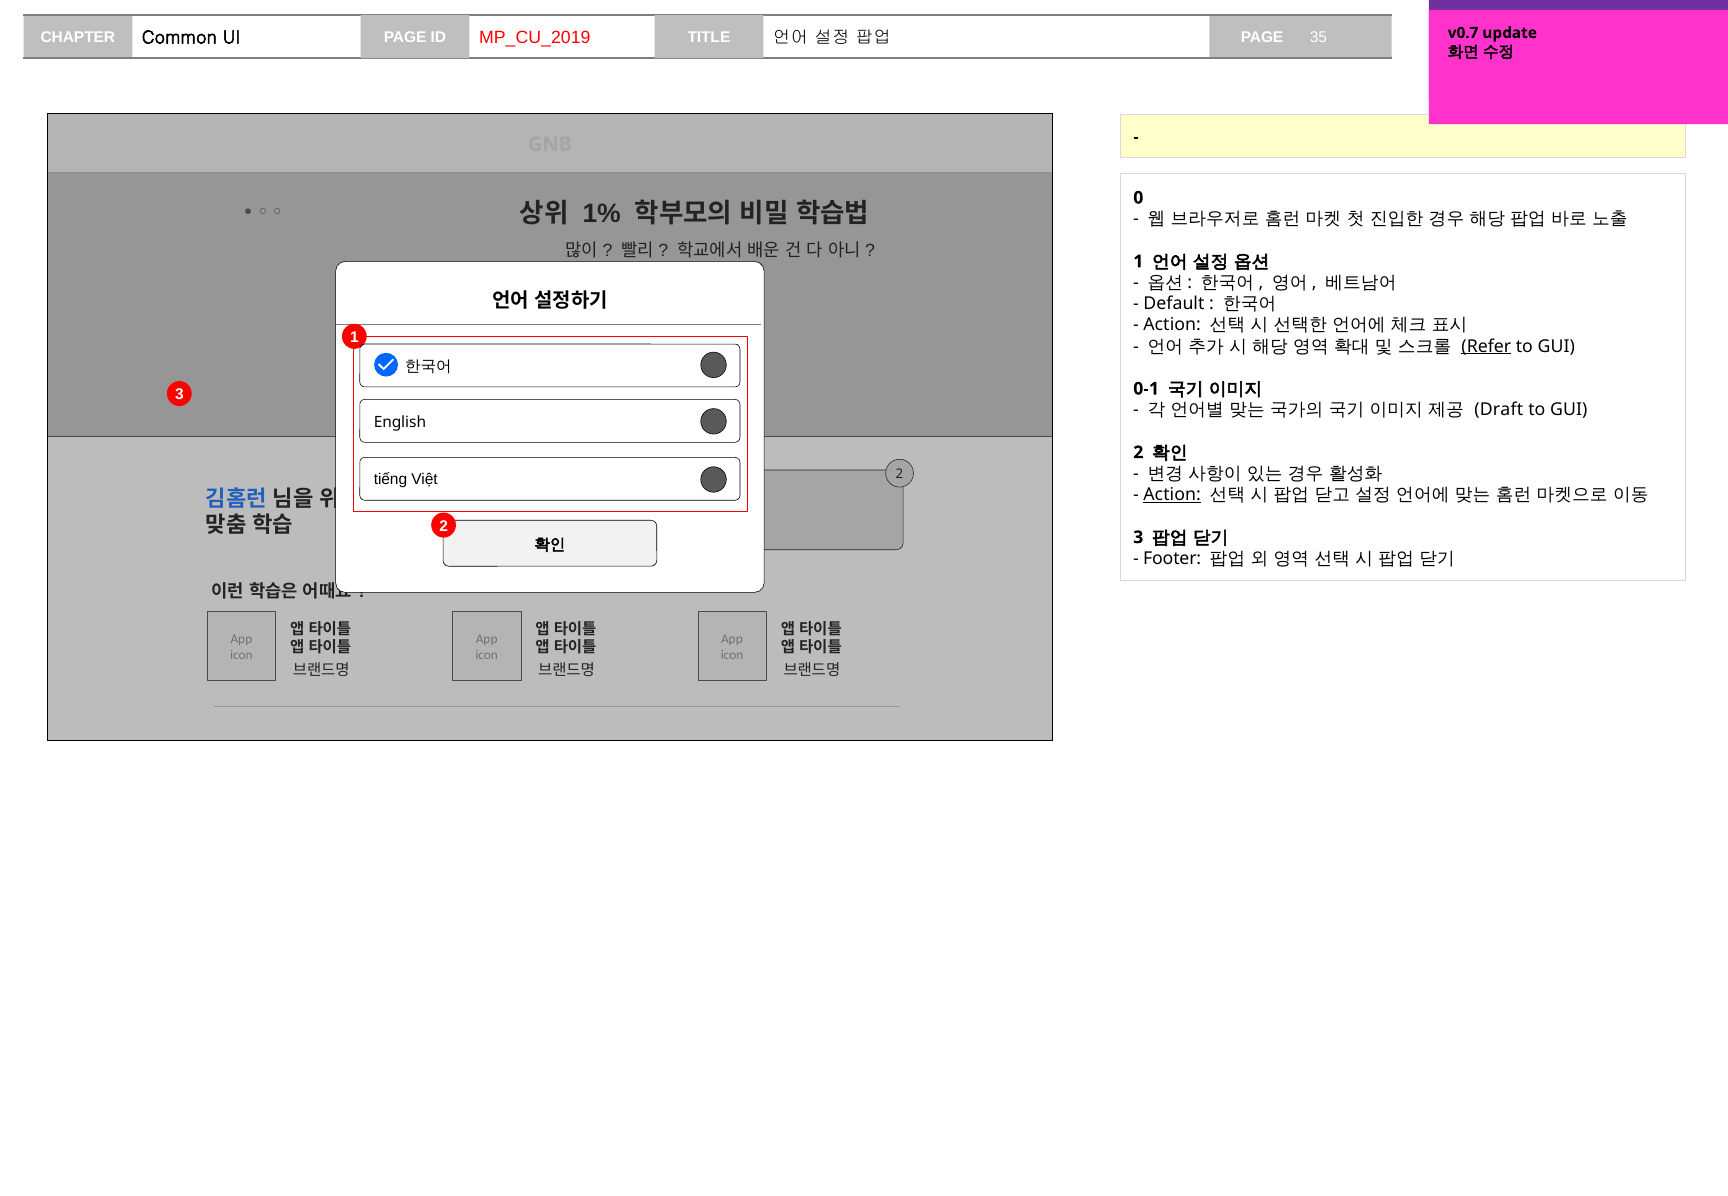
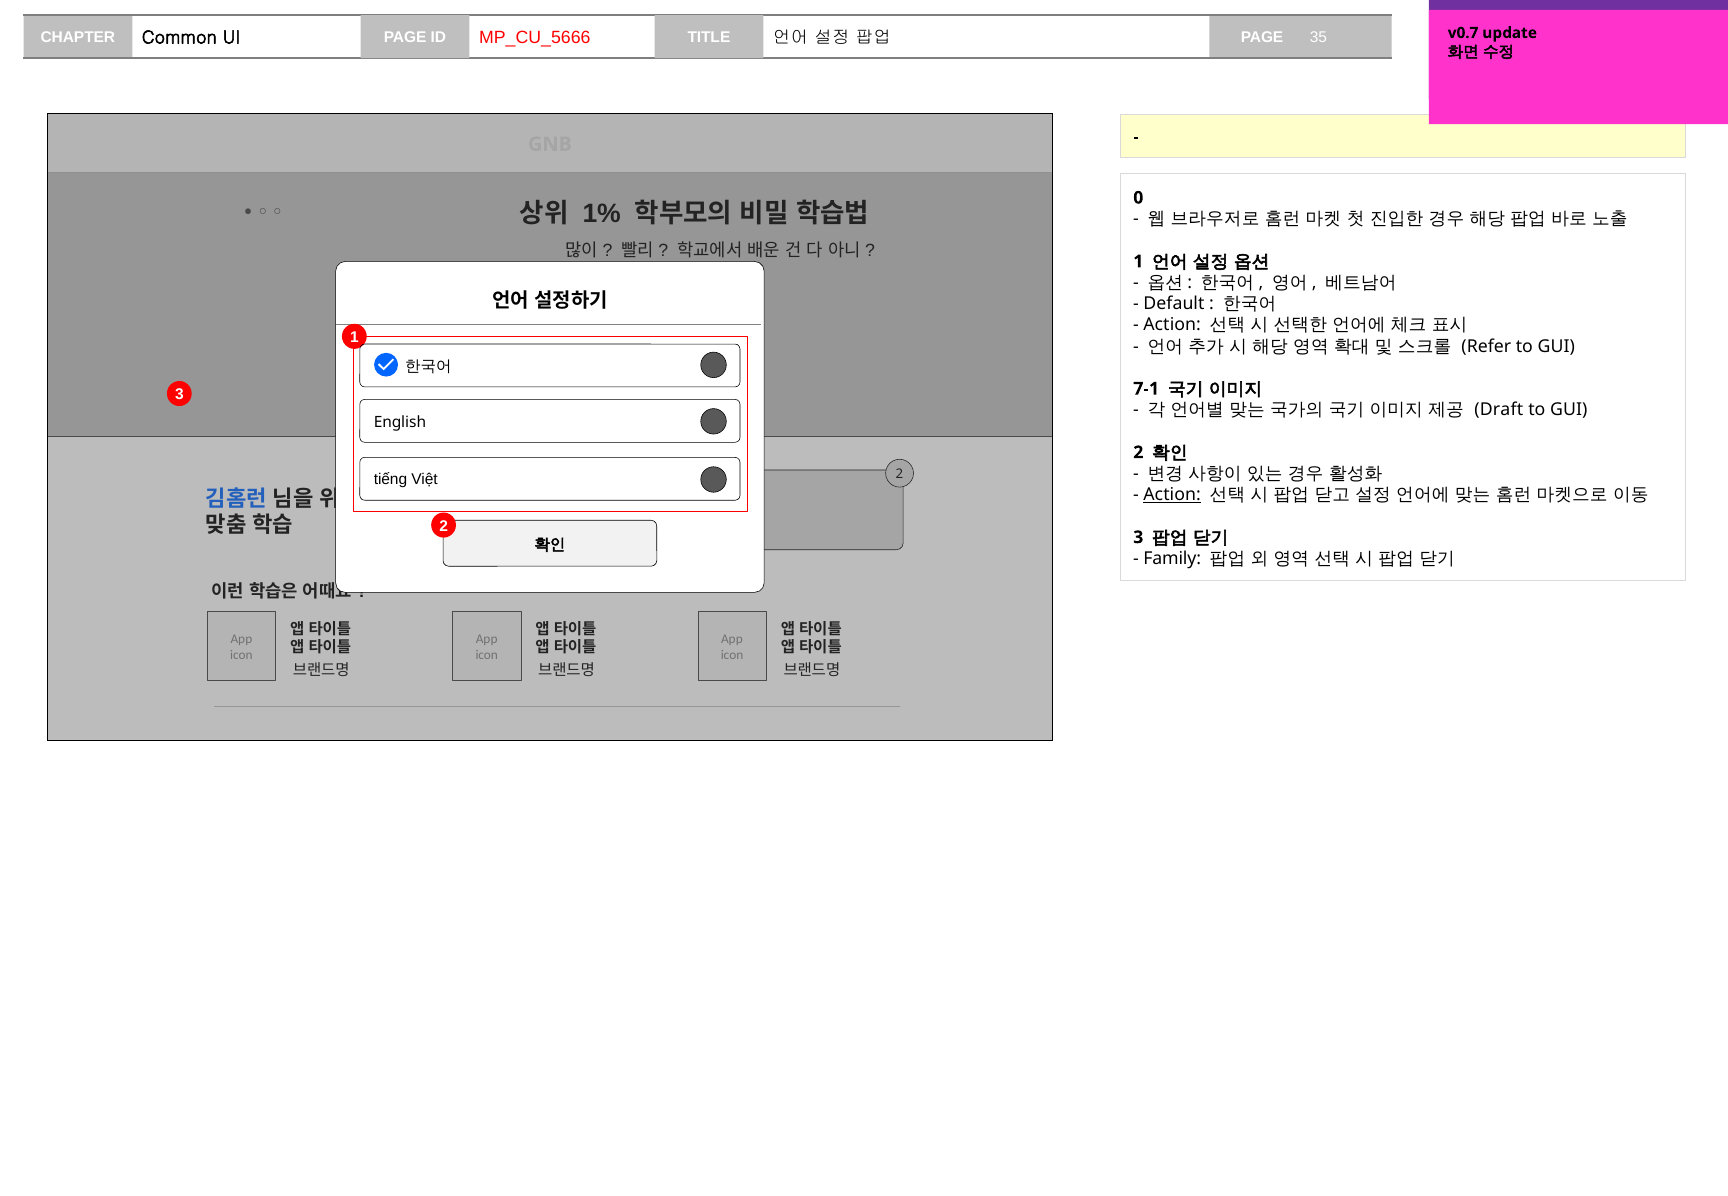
MP_CU_2019: MP_CU_2019 -> MP_CU_5666 (535, 38)
Refer underline: present -> none (1486, 346)
0-1: 0-1 -> 7-1 (1146, 389)
Footer: Footer -> Family (1172, 559)
